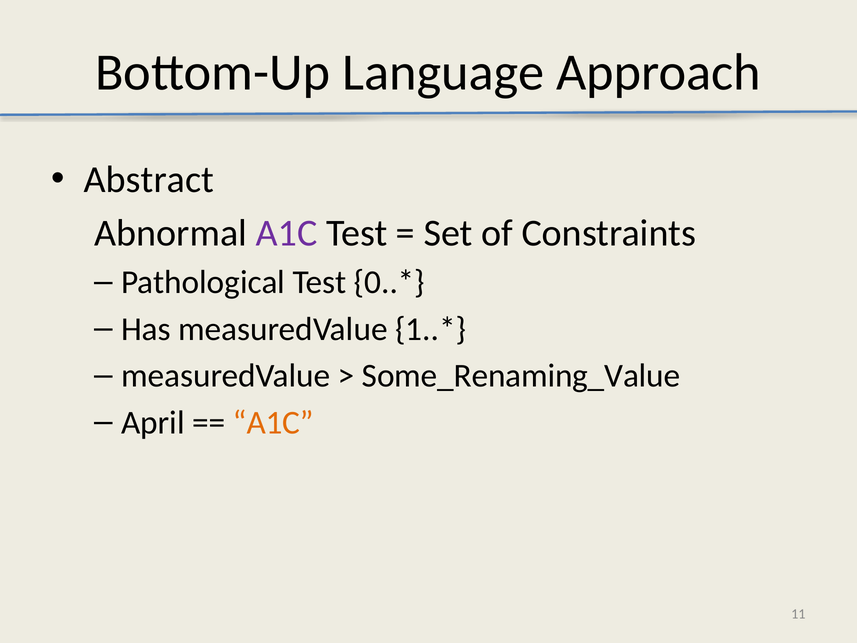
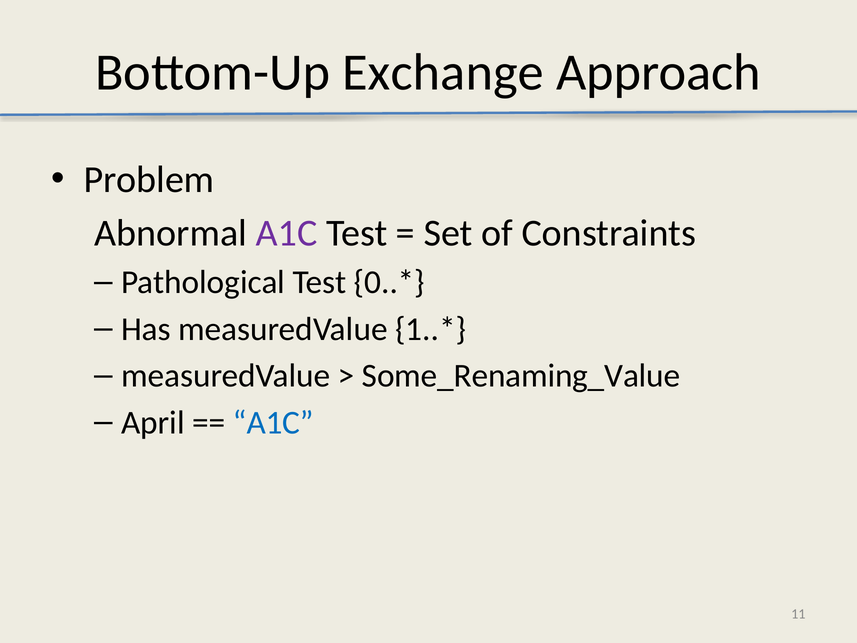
Language: Language -> Exchange (443, 72)
Abstract: Abstract -> Problem (149, 180)
A1C colour: orange -> blue (273, 422)
